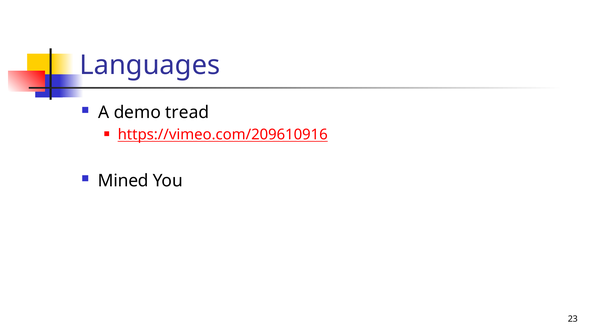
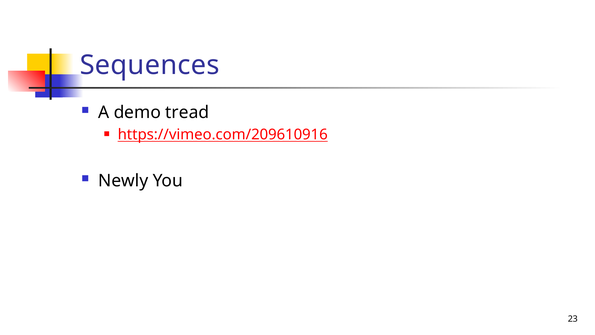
Languages: Languages -> Sequences (150, 65)
Mined: Mined -> Newly (123, 181)
